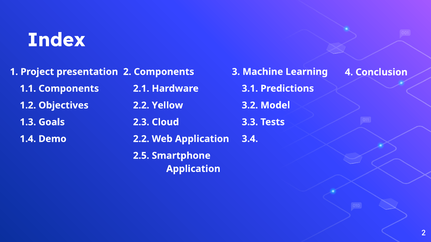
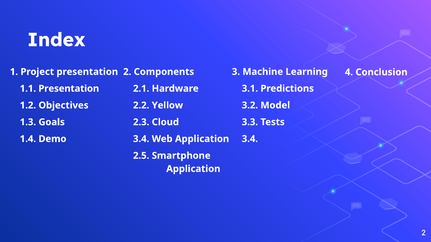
1.1 Components: Components -> Presentation (69, 89)
2.2: 2.2 -> 3.4 (141, 139)
